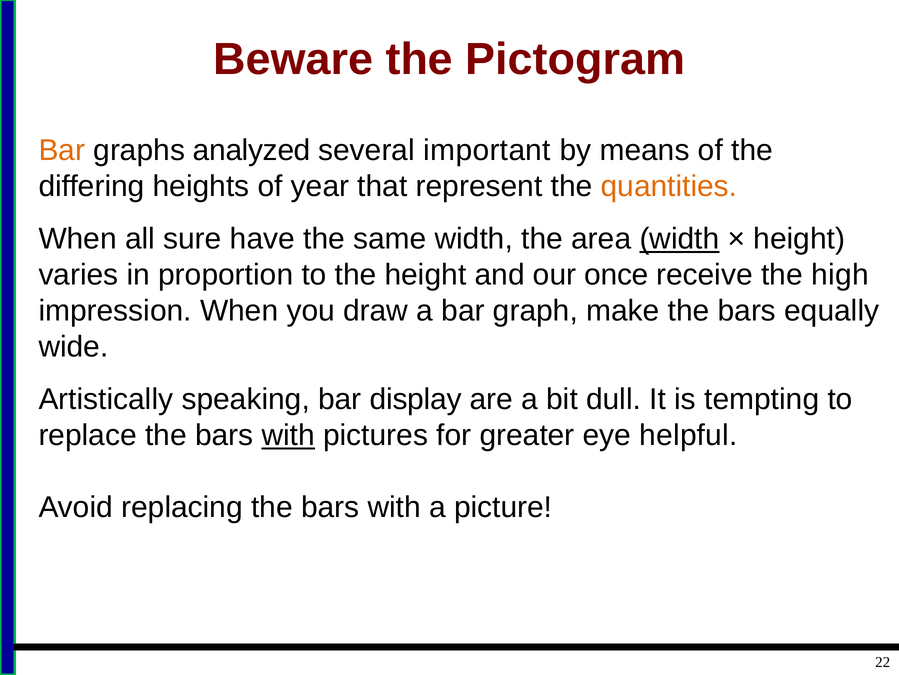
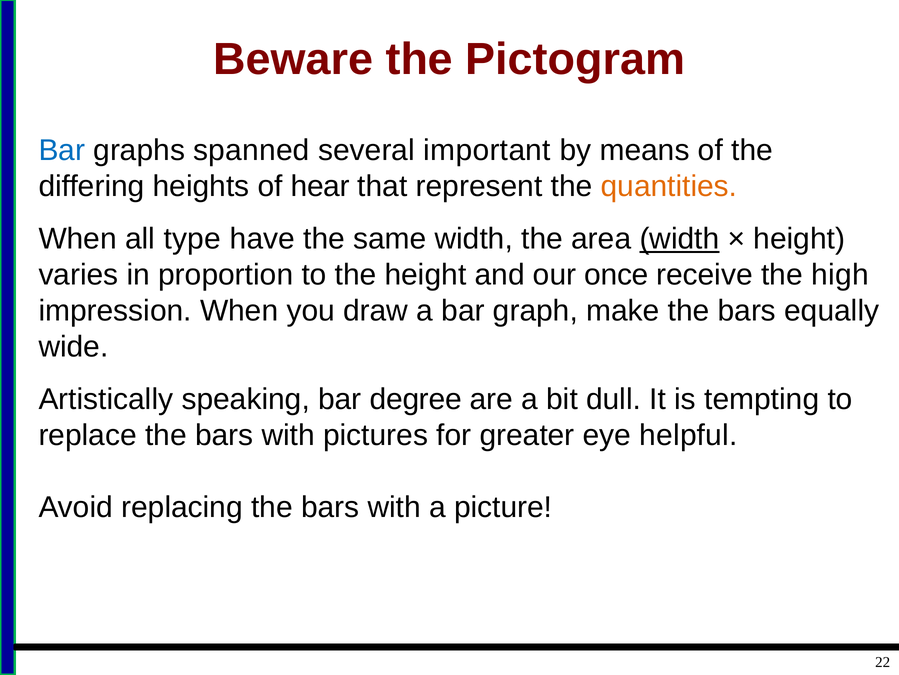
Bar colour: orange -> blue (62, 150)
analyzed: analyzed -> spanned (251, 150)
year: year -> hear (320, 186)
sure: sure -> type (192, 239)
display: display -> degree (416, 399)
with underline: present -> none (288, 435)
